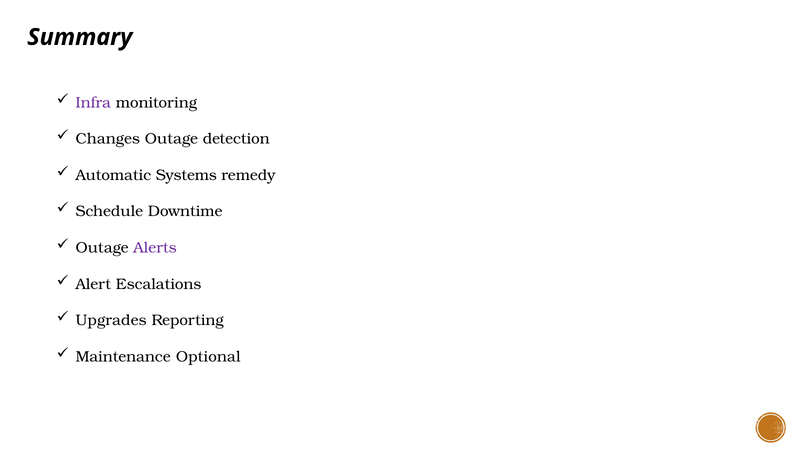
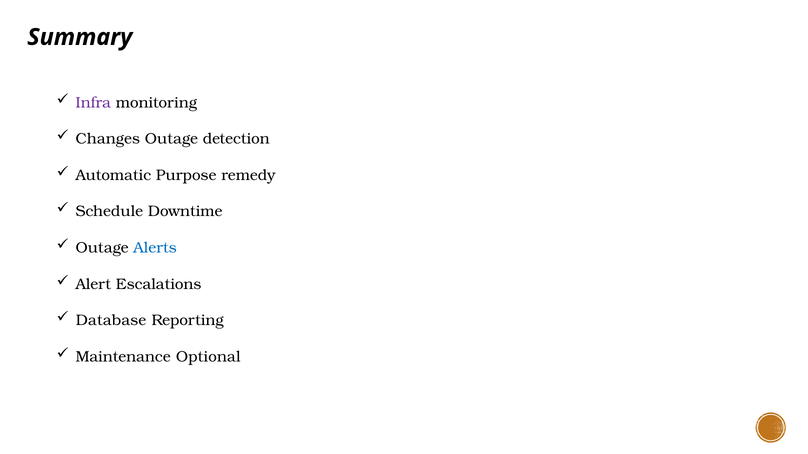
Systems: Systems -> Purpose (186, 175)
Alerts colour: purple -> blue (155, 248)
Upgrades: Upgrades -> Database (111, 321)
